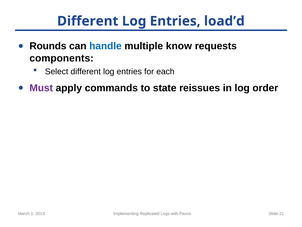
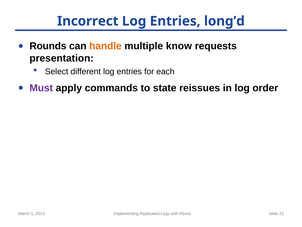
Different: Different -> Incorrect (88, 21)
load’d: load’d -> long’d (224, 21)
handle colour: blue -> orange (105, 46)
components: components -> presentation (62, 58)
